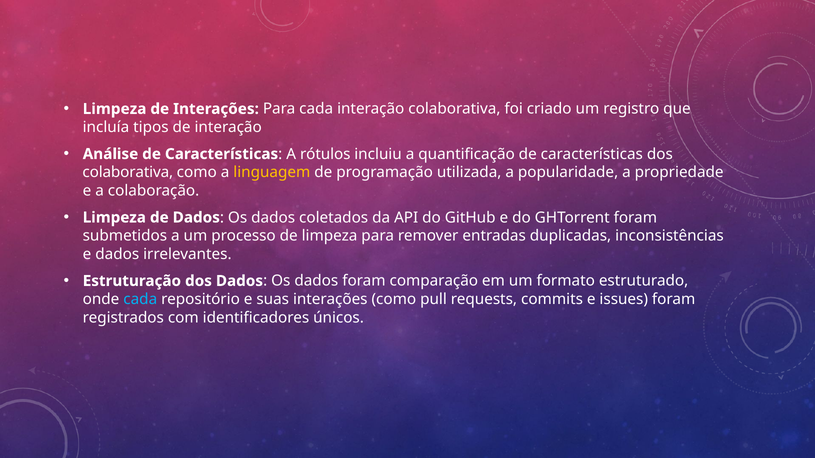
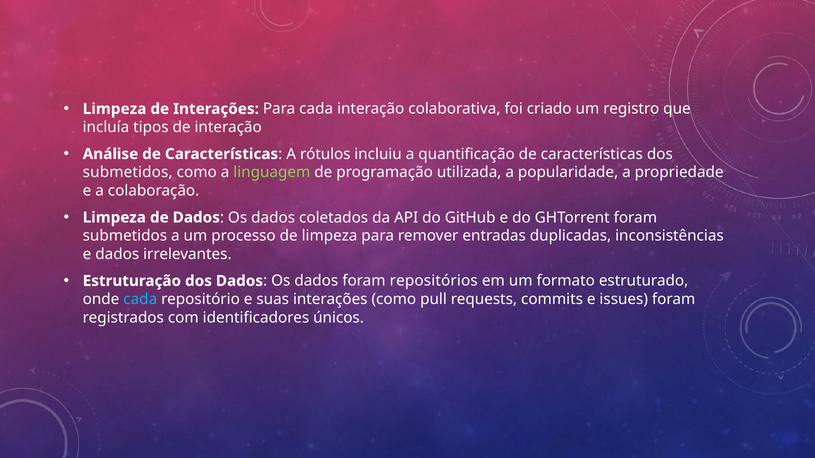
colaborativa: colaborativa -> submetidos (128, 173)
linguagem colour: yellow -> light green (272, 173)
comparação: comparação -> repositórios (434, 281)
